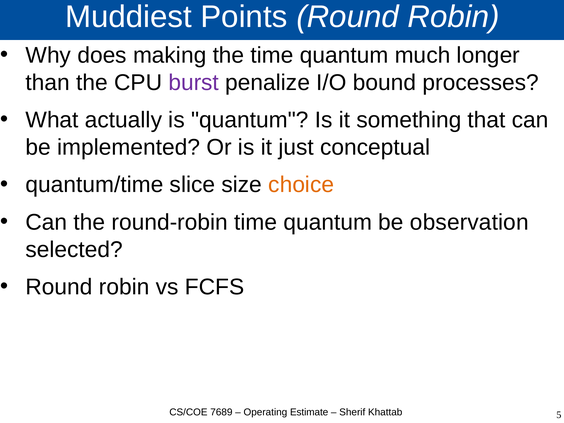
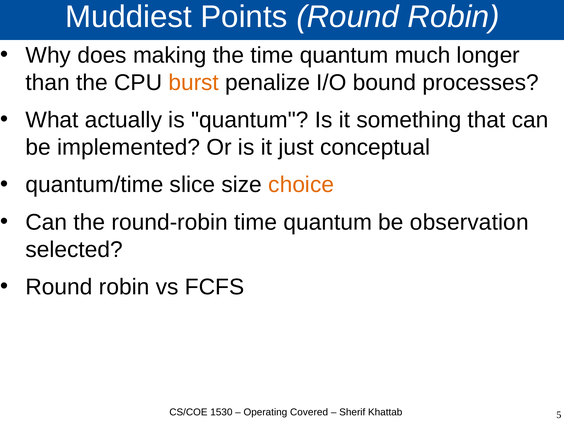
burst colour: purple -> orange (194, 83)
7689: 7689 -> 1530 (221, 412)
Estimate: Estimate -> Covered (309, 412)
